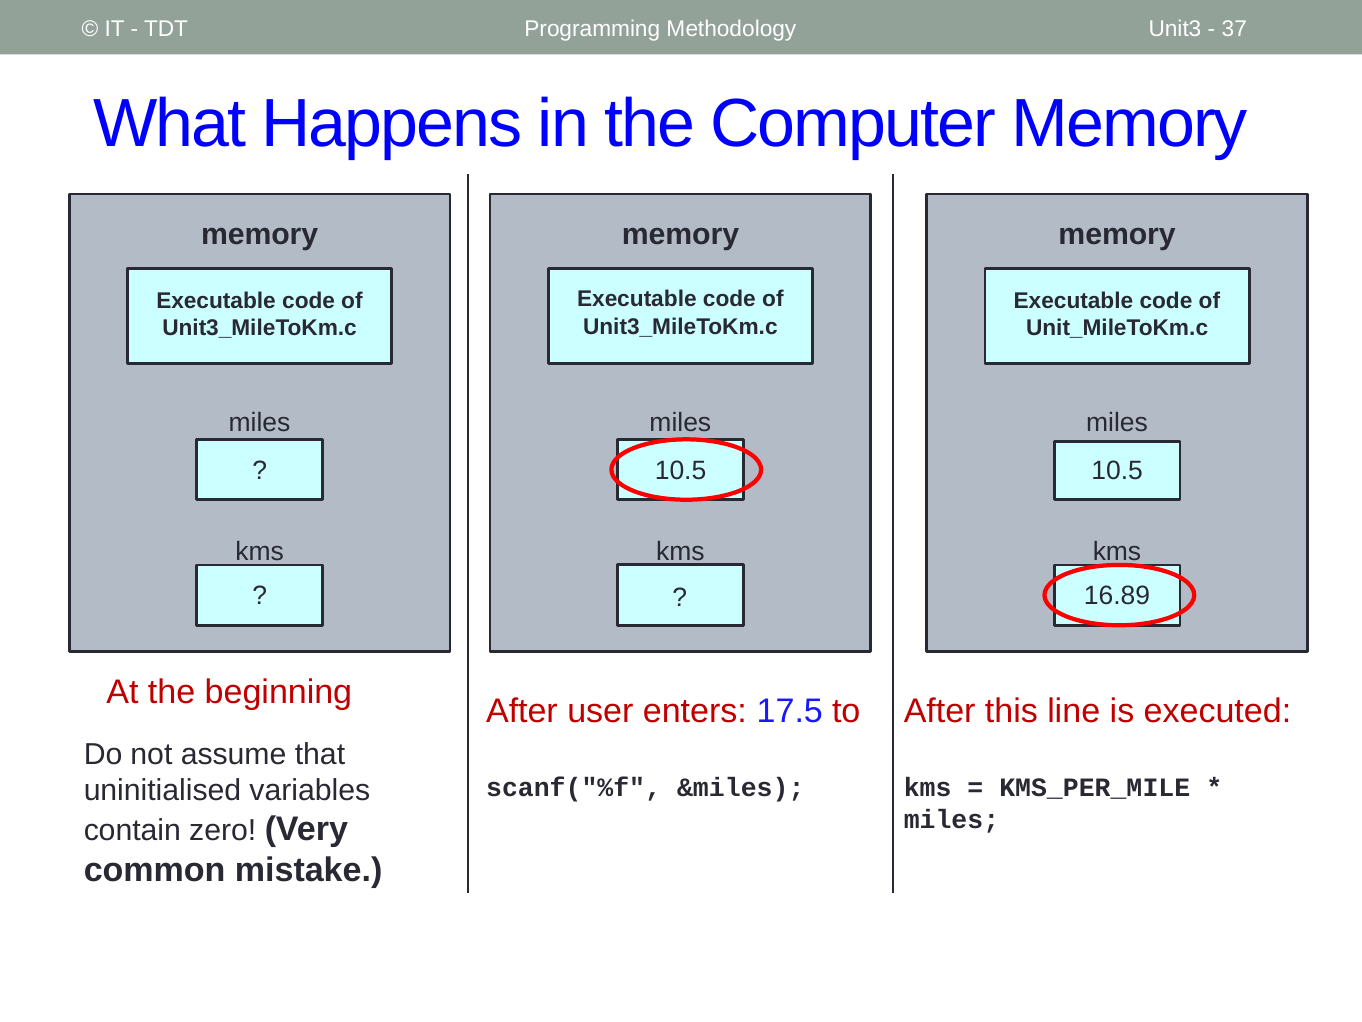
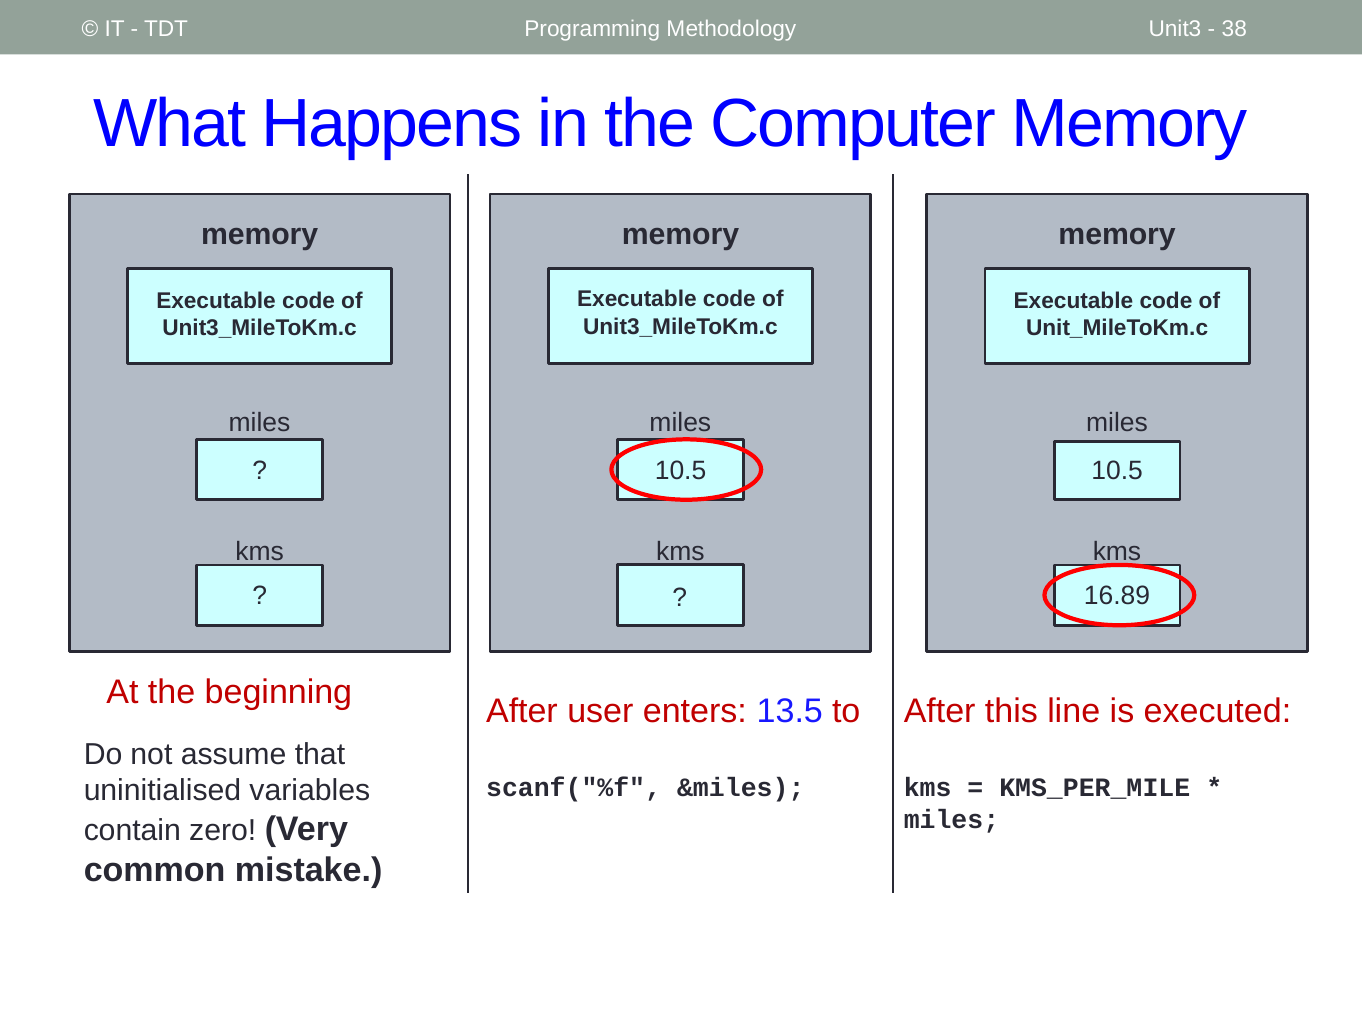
37: 37 -> 38 (1234, 29)
17.5: 17.5 -> 13.5 (790, 711)
